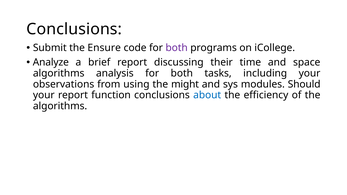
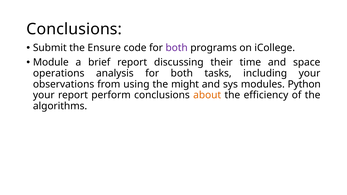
Analyze: Analyze -> Module (51, 62)
algorithms: algorithms -> operations (59, 73)
Should: Should -> Python (304, 84)
function: function -> perform (111, 95)
about colour: blue -> orange (207, 95)
